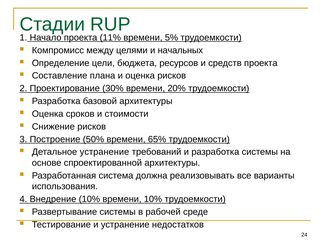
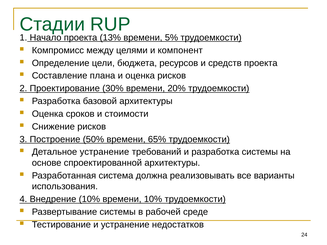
11%: 11% -> 13% (110, 38)
начальных: начальных -> компонент (180, 50)
